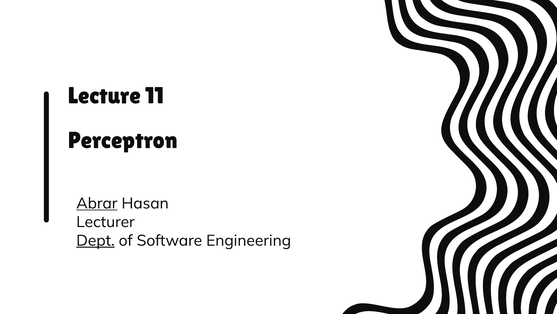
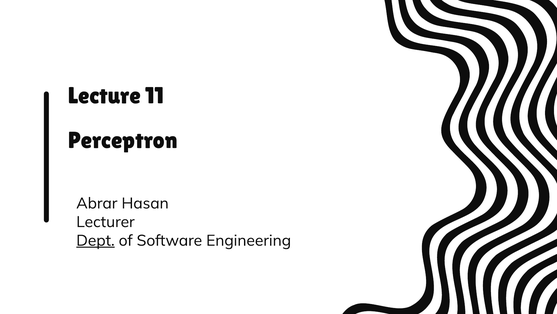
Abrar underline: present -> none (97, 203)
